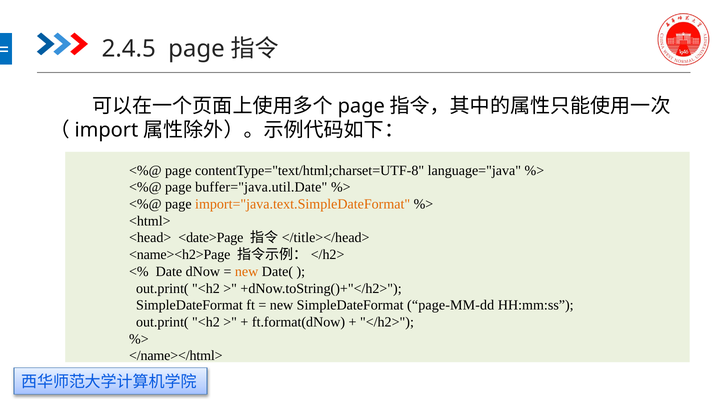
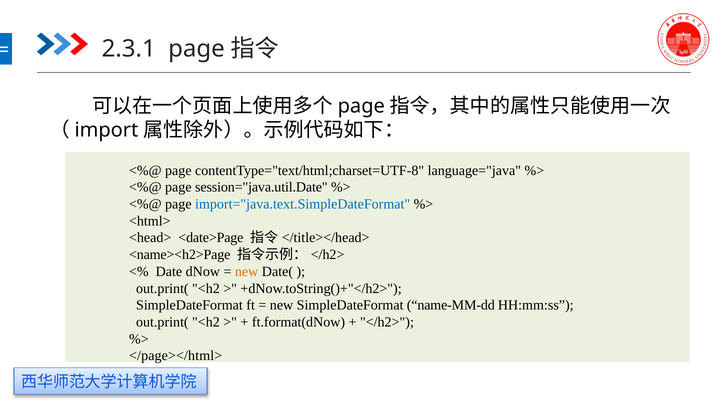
2.4.5: 2.4.5 -> 2.3.1 (129, 49)
buffer="java.util.Date: buffer="java.util.Date -> session="java.util.Date (261, 187)
import="java.text.SimpleDateFormat colour: orange -> blue (303, 204)
page-MM-dd: page-MM-dd -> name-MM-dd (451, 305)
</name></html>: </name></html> -> </page></html> (176, 355)
